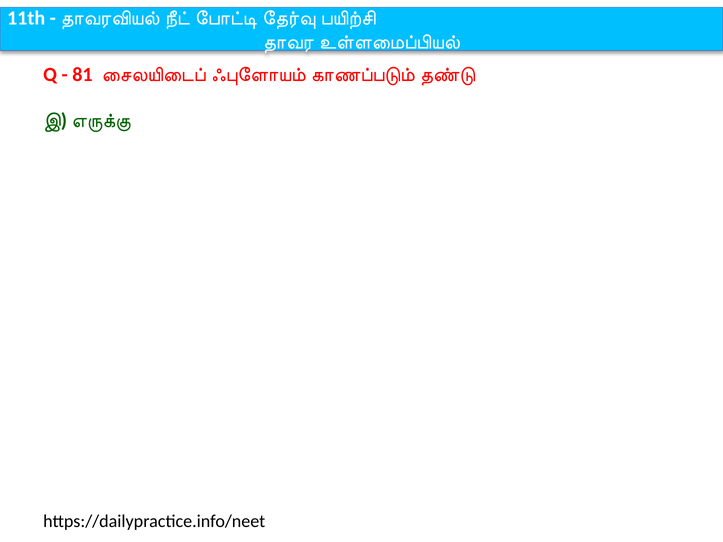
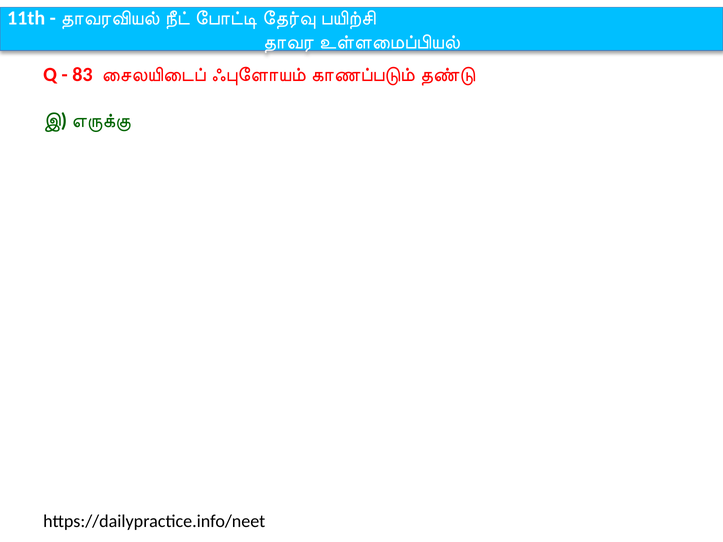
81: 81 -> 83 (82, 75)
